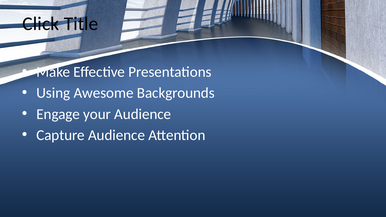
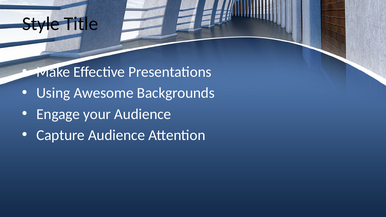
Click: Click -> Style (41, 24)
